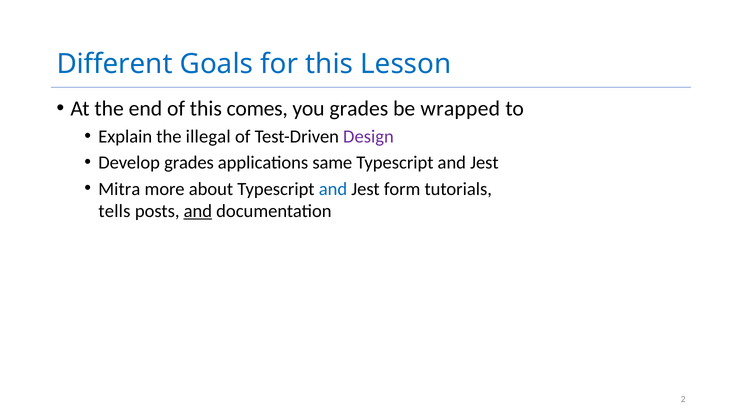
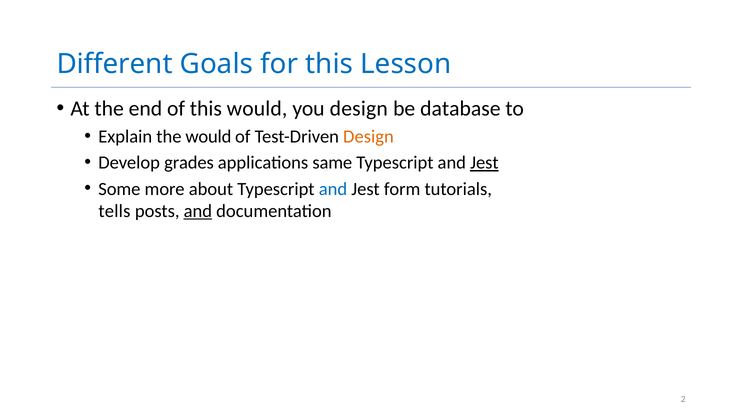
this comes: comes -> would (257, 109)
you grades: grades -> design (359, 109)
wrapped: wrapped -> database (460, 109)
the illegal: illegal -> would (208, 136)
Design colour: purple -> orange (368, 136)
Jest underline: none -> present (484, 162)
Mitra: Mitra -> Some (119, 189)
